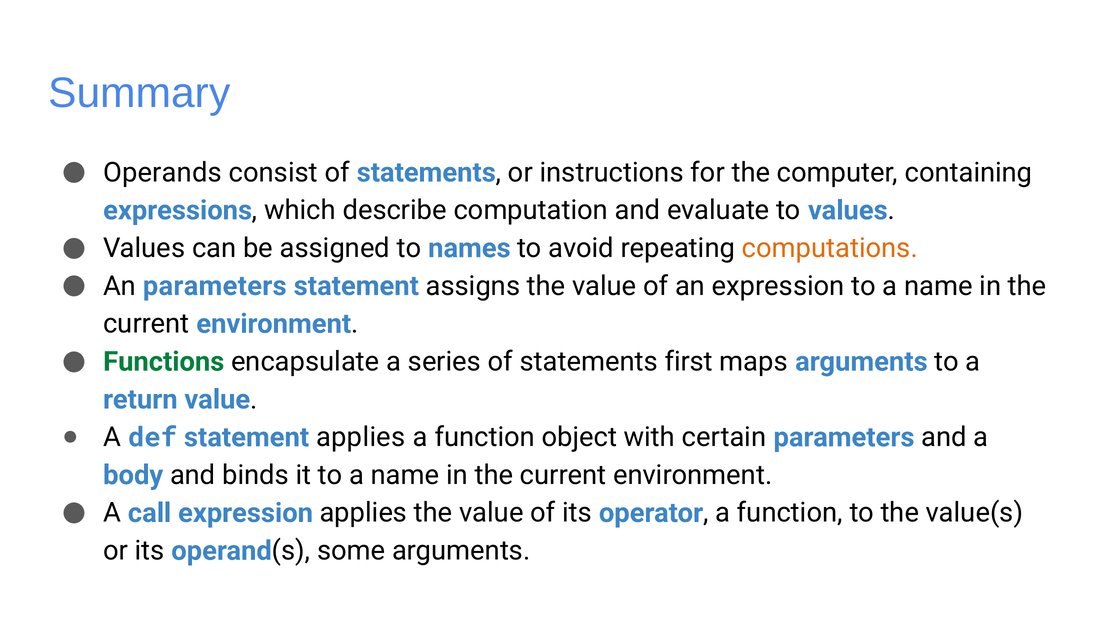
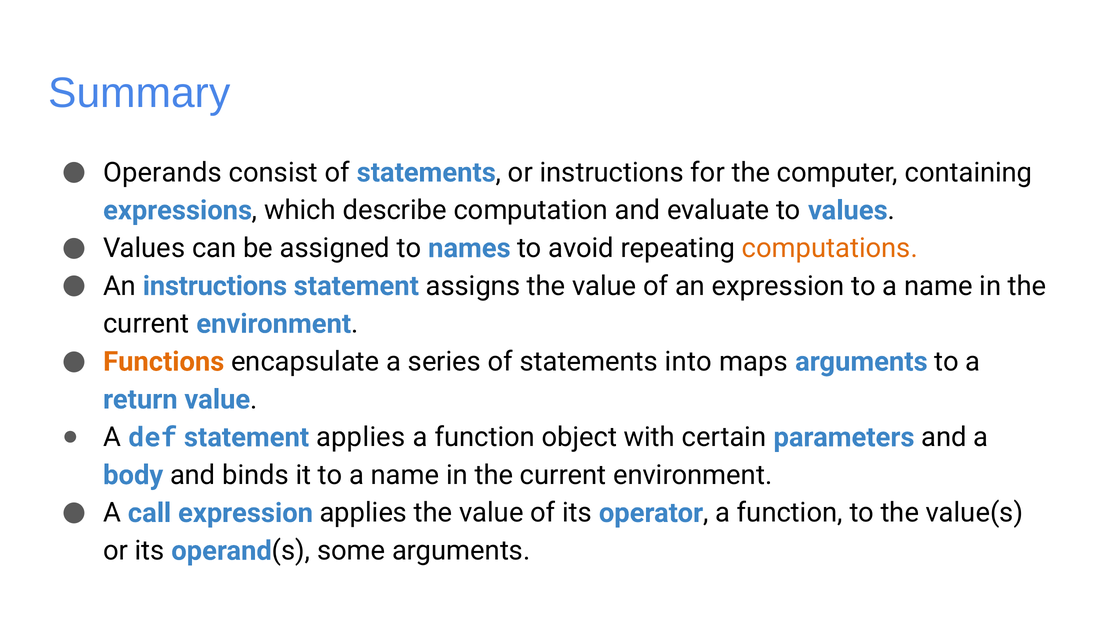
An parameters: parameters -> instructions (215, 286)
Functions colour: green -> orange (164, 361)
first: first -> into (689, 361)
